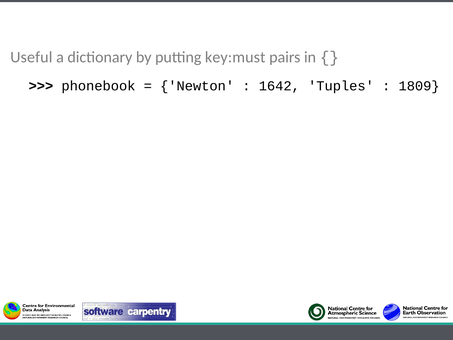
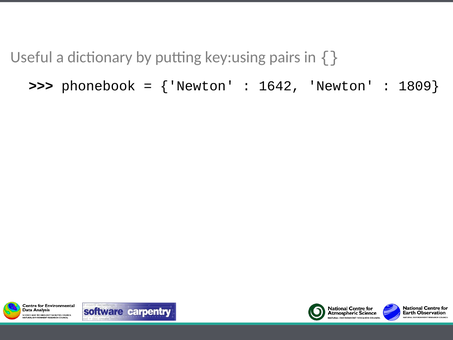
key:must: key:must -> key:using (235, 57)
1642 Tuples: Tuples -> Newton (341, 86)
